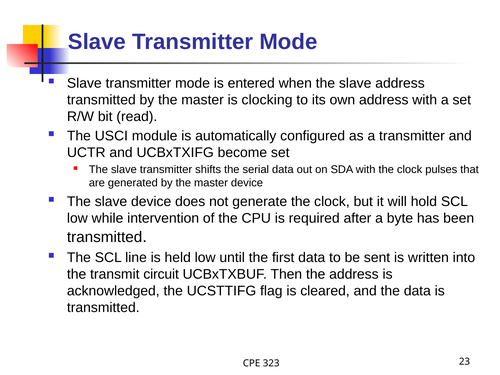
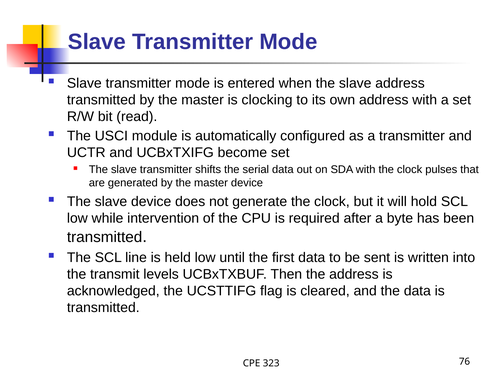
circuit: circuit -> levels (161, 274)
23: 23 -> 76 (464, 362)
